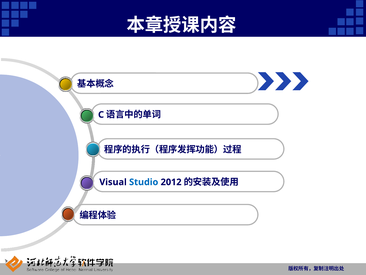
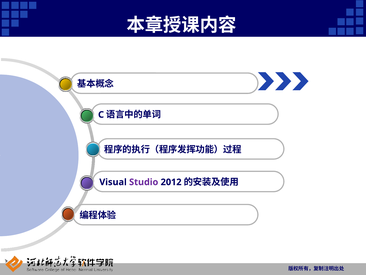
Studio colour: blue -> purple (144, 182)
